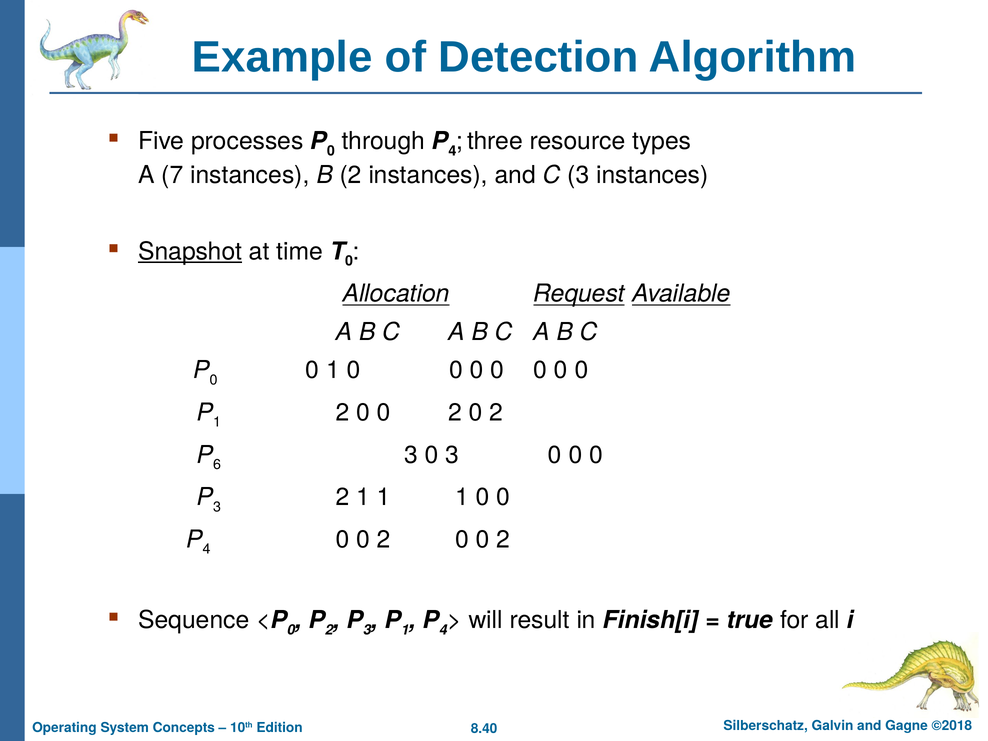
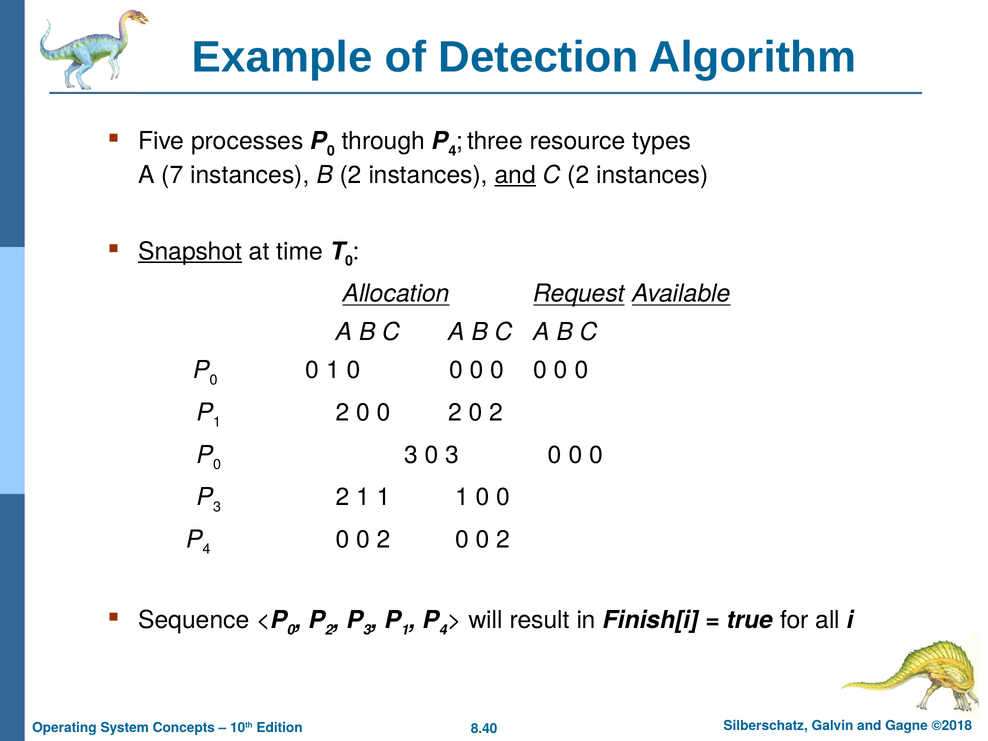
and underline: none -> present (515, 175)
C 3: 3 -> 2 (578, 175)
6: 6 -> 0 (217, 465)
